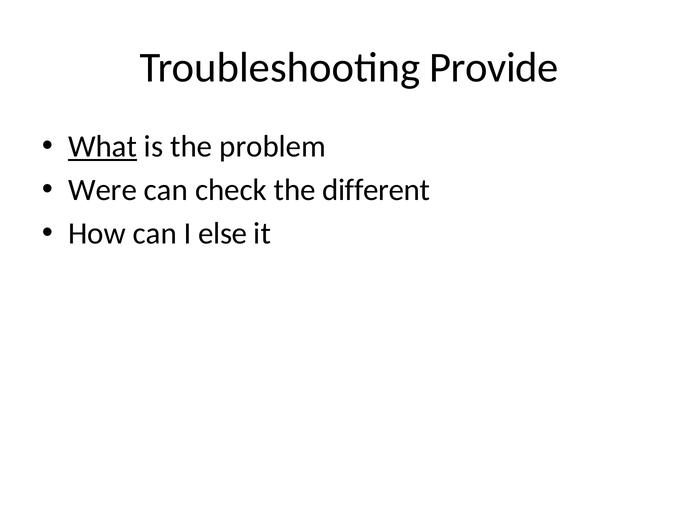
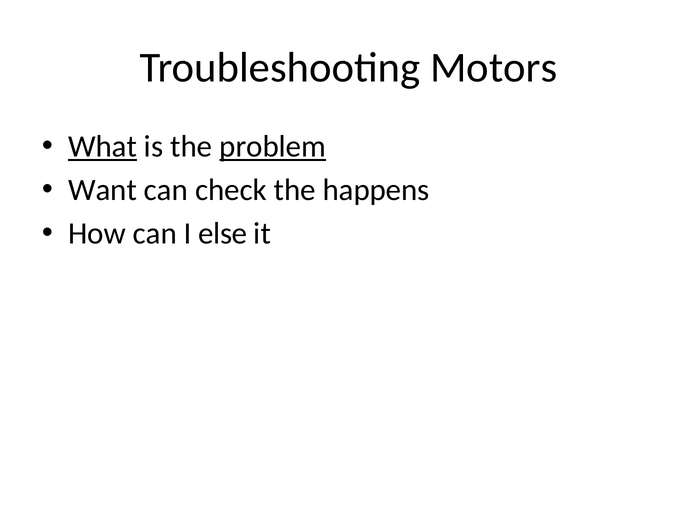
Provide: Provide -> Motors (494, 68)
problem underline: none -> present (273, 146)
Were: Were -> Want (103, 190)
different: different -> happens (376, 190)
